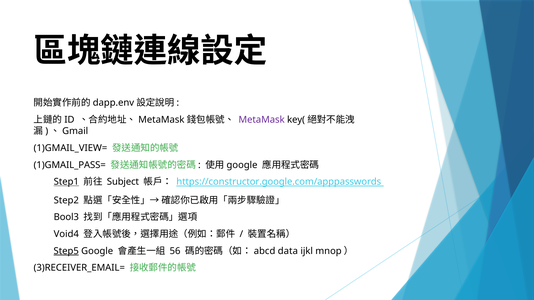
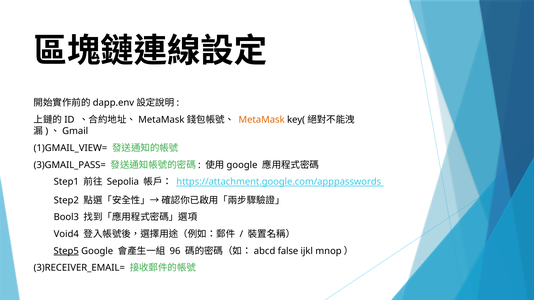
MetaMask colour: purple -> orange (262, 120)
1)GMAIL_PASS=: 1)GMAIL_PASS= -> 3)GMAIL_PASS= (70, 165)
Step1 underline: present -> none (66, 182)
Subject: Subject -> Sepolia (123, 182)
https://constructor.google.com/apppasswords: https://constructor.google.com/apppasswords -> https://attachment.google.com/apppasswords (279, 182)
56: 56 -> 96 (175, 251)
data: data -> false (288, 251)
